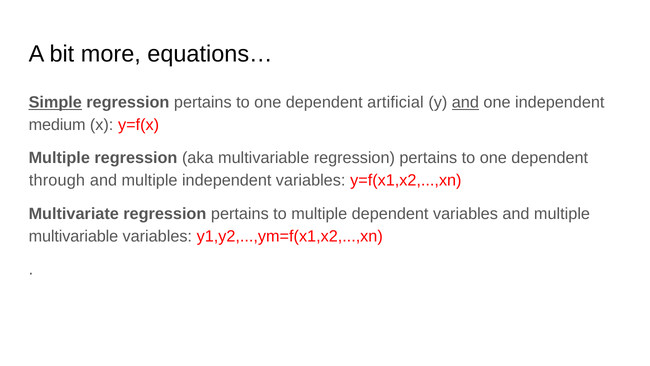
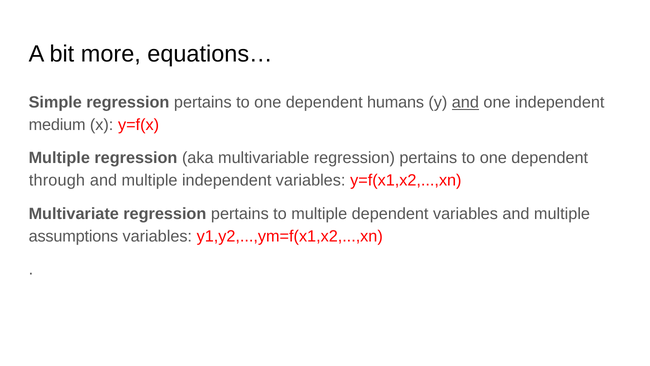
Simple underline: present -> none (55, 102)
artificial: artificial -> humans (396, 102)
multivariable: multivariable -> assumptions (73, 236)
